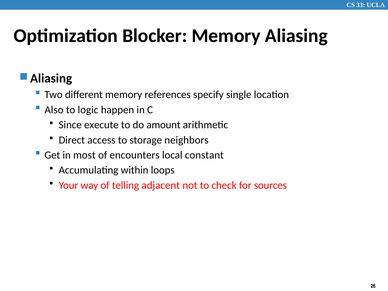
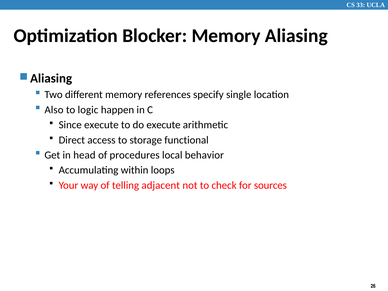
do amount: amount -> execute (163, 125)
neighbors: neighbors -> functional (187, 140)
most: most -> head (84, 155)
encounters: encounters -> procedures (135, 155)
constant: constant -> behavior (204, 155)
